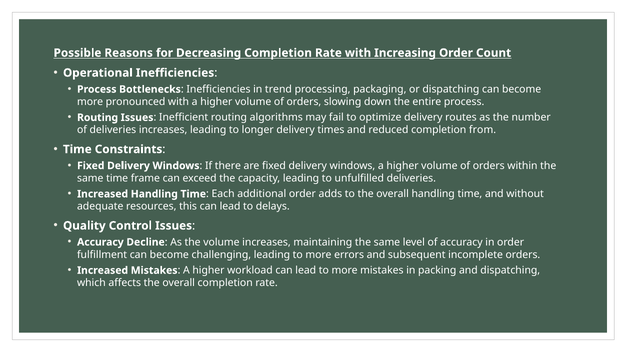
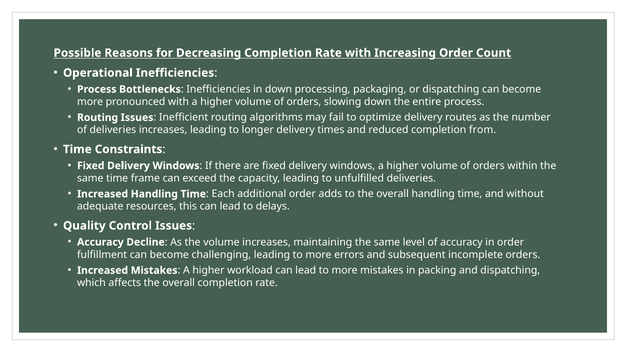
in trend: trend -> down (279, 89)
